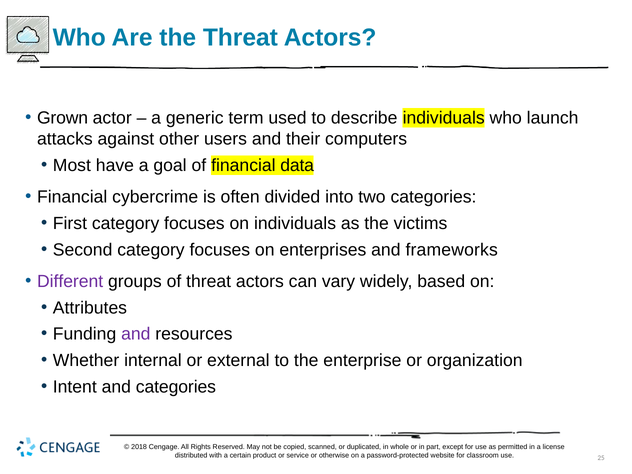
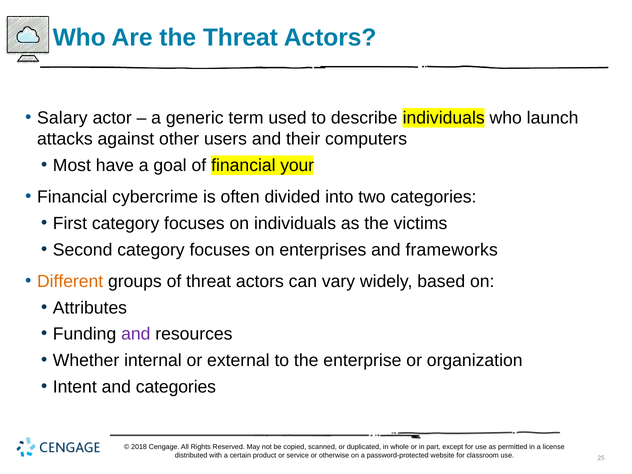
Grown: Grown -> Salary (62, 118)
data: data -> your (297, 166)
Different colour: purple -> orange (70, 281)
